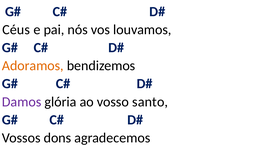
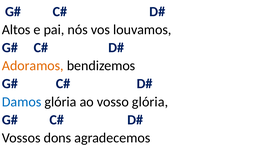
Céus: Céus -> Altos (16, 30)
Damos colour: purple -> blue (22, 102)
vosso santo: santo -> glória (150, 102)
